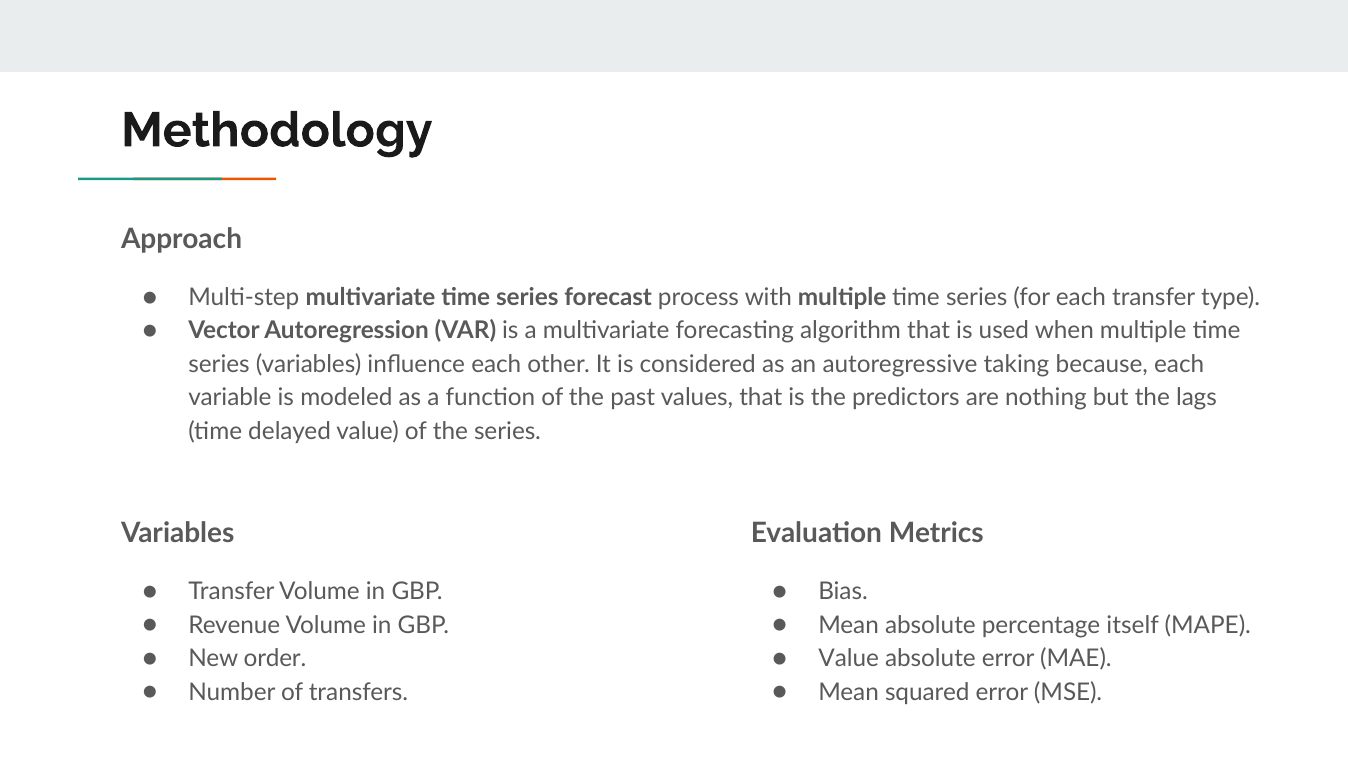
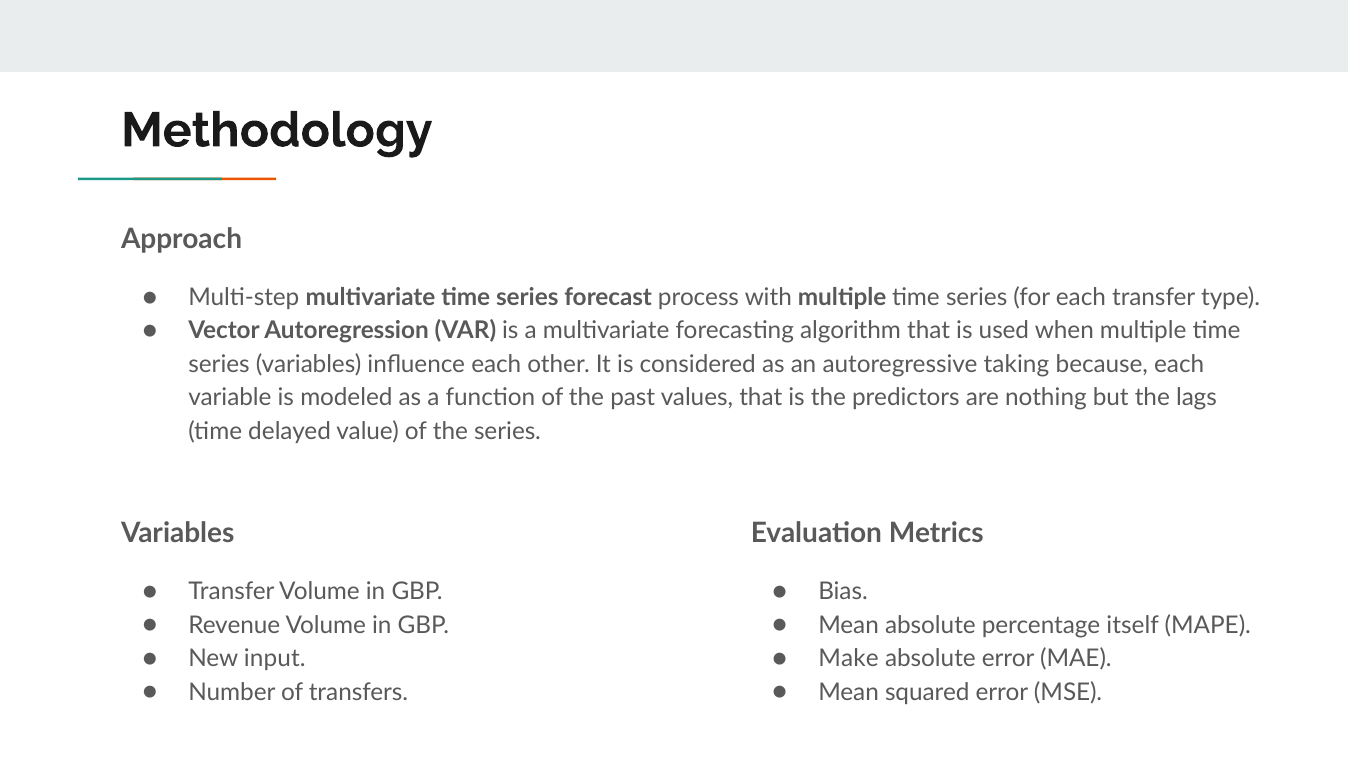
order: order -> input (275, 659)
Value: Value -> Make (849, 659)
